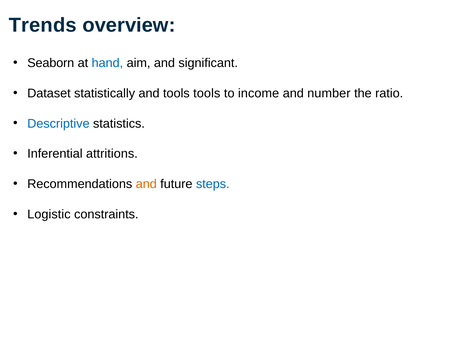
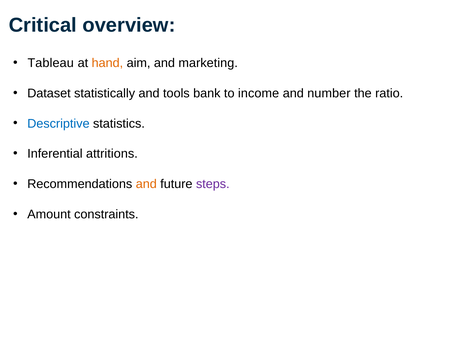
Trends: Trends -> Critical (43, 25)
Seaborn: Seaborn -> Tableau (51, 63)
hand colour: blue -> orange (107, 63)
significant: significant -> marketing (208, 63)
tools tools: tools -> bank (207, 93)
steps colour: blue -> purple (213, 184)
Logistic: Logistic -> Amount (49, 214)
